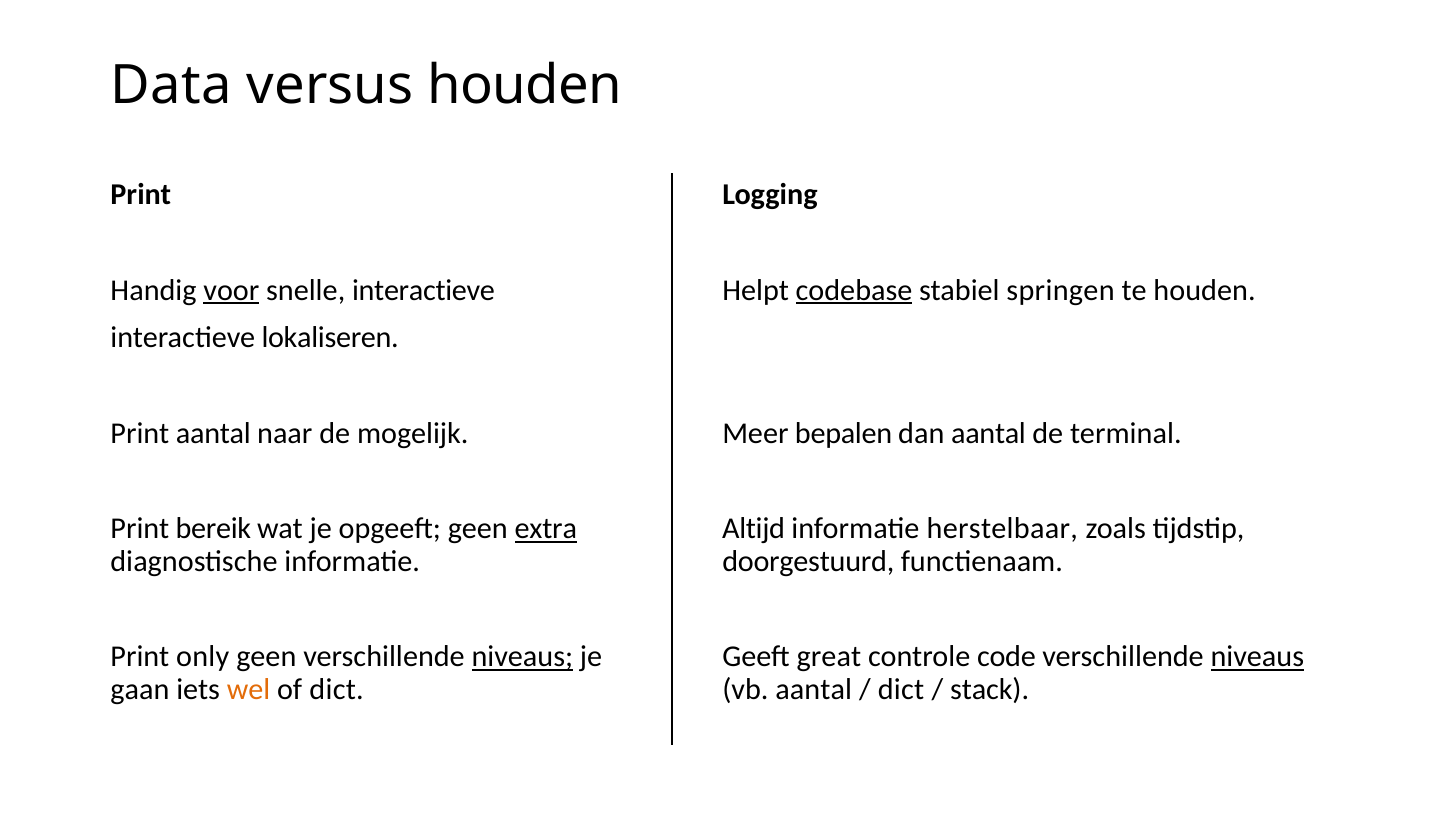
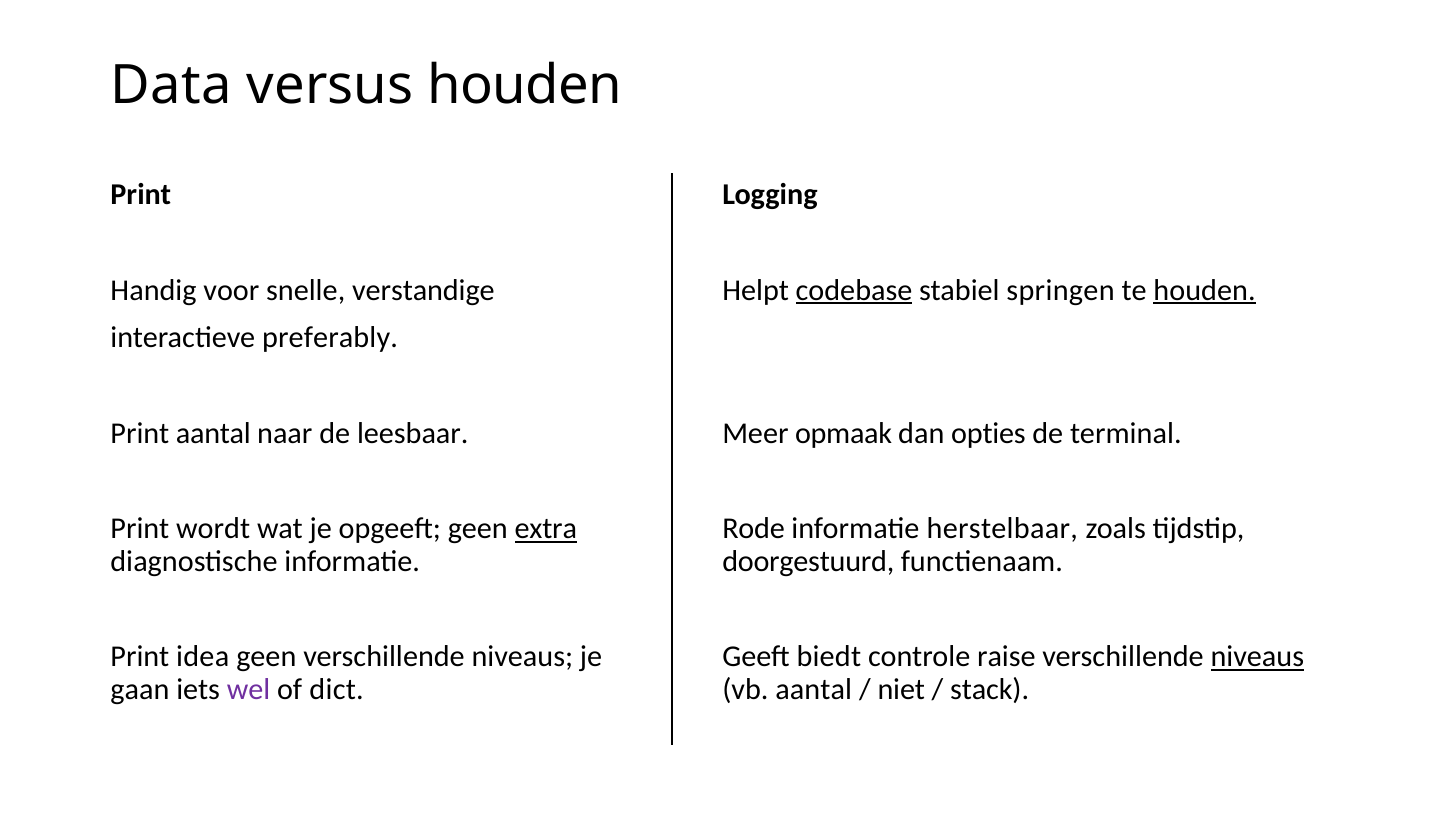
voor underline: present -> none (231, 290)
snelle interactieve: interactieve -> verstandige (423, 290)
houden underline: none -> present (1205, 290)
lokaliseren: lokaliseren -> preferably (330, 338)
mogelijk: mogelijk -> leesbaar (413, 433)
bepalen: bepalen -> opmaak (844, 433)
dan aantal: aantal -> opties (988, 433)
bereik: bereik -> wordt (213, 529)
Altijd: Altijd -> Rode (754, 529)
only: only -> idea (203, 657)
niveaus underline: present -> none (522, 657)
great: great -> biedt (829, 657)
code: code -> raise (1006, 657)
wel colour: orange -> purple (249, 690)
dict: dict -> niet (901, 690)
